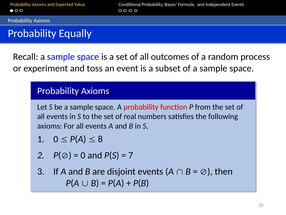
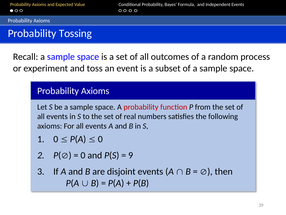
Equally: Equally -> Tossing (75, 33)
8: 8 -> 0 (100, 139)
7: 7 -> 9 (131, 155)
